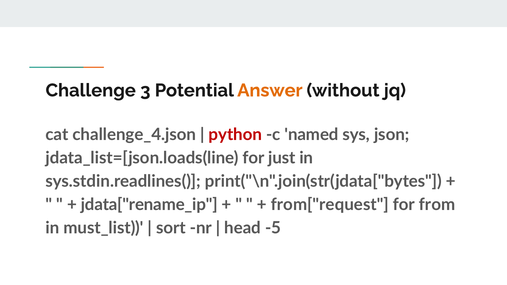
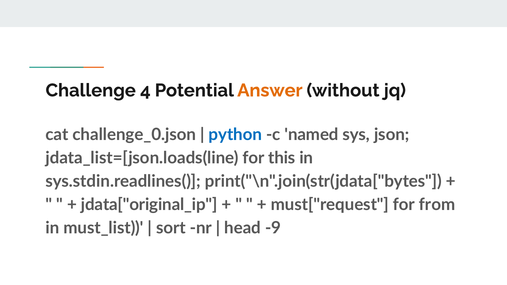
3: 3 -> 4 (145, 90)
challenge_4.json: challenge_4.json -> challenge_0.json (134, 135)
python colour: red -> blue (235, 135)
just: just -> this (282, 158)
jdata["rename_ip: jdata["rename_ip -> jdata["original_ip (149, 205)
from["request: from["request -> must["request (330, 205)
-5: -5 -> -9 (273, 228)
